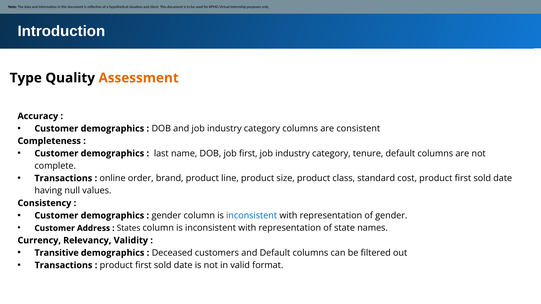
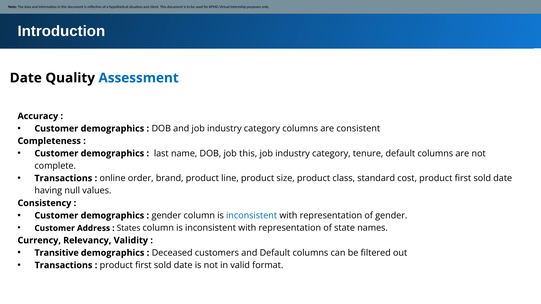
Type: Type -> Date (26, 78)
Assessment colour: orange -> blue (139, 78)
job first: first -> this (248, 154)
